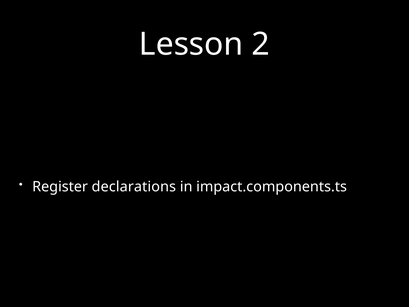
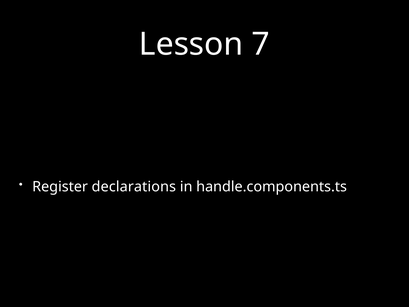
2: 2 -> 7 (261, 44)
impact.components.ts: impact.components.ts -> handle.components.ts (272, 187)
